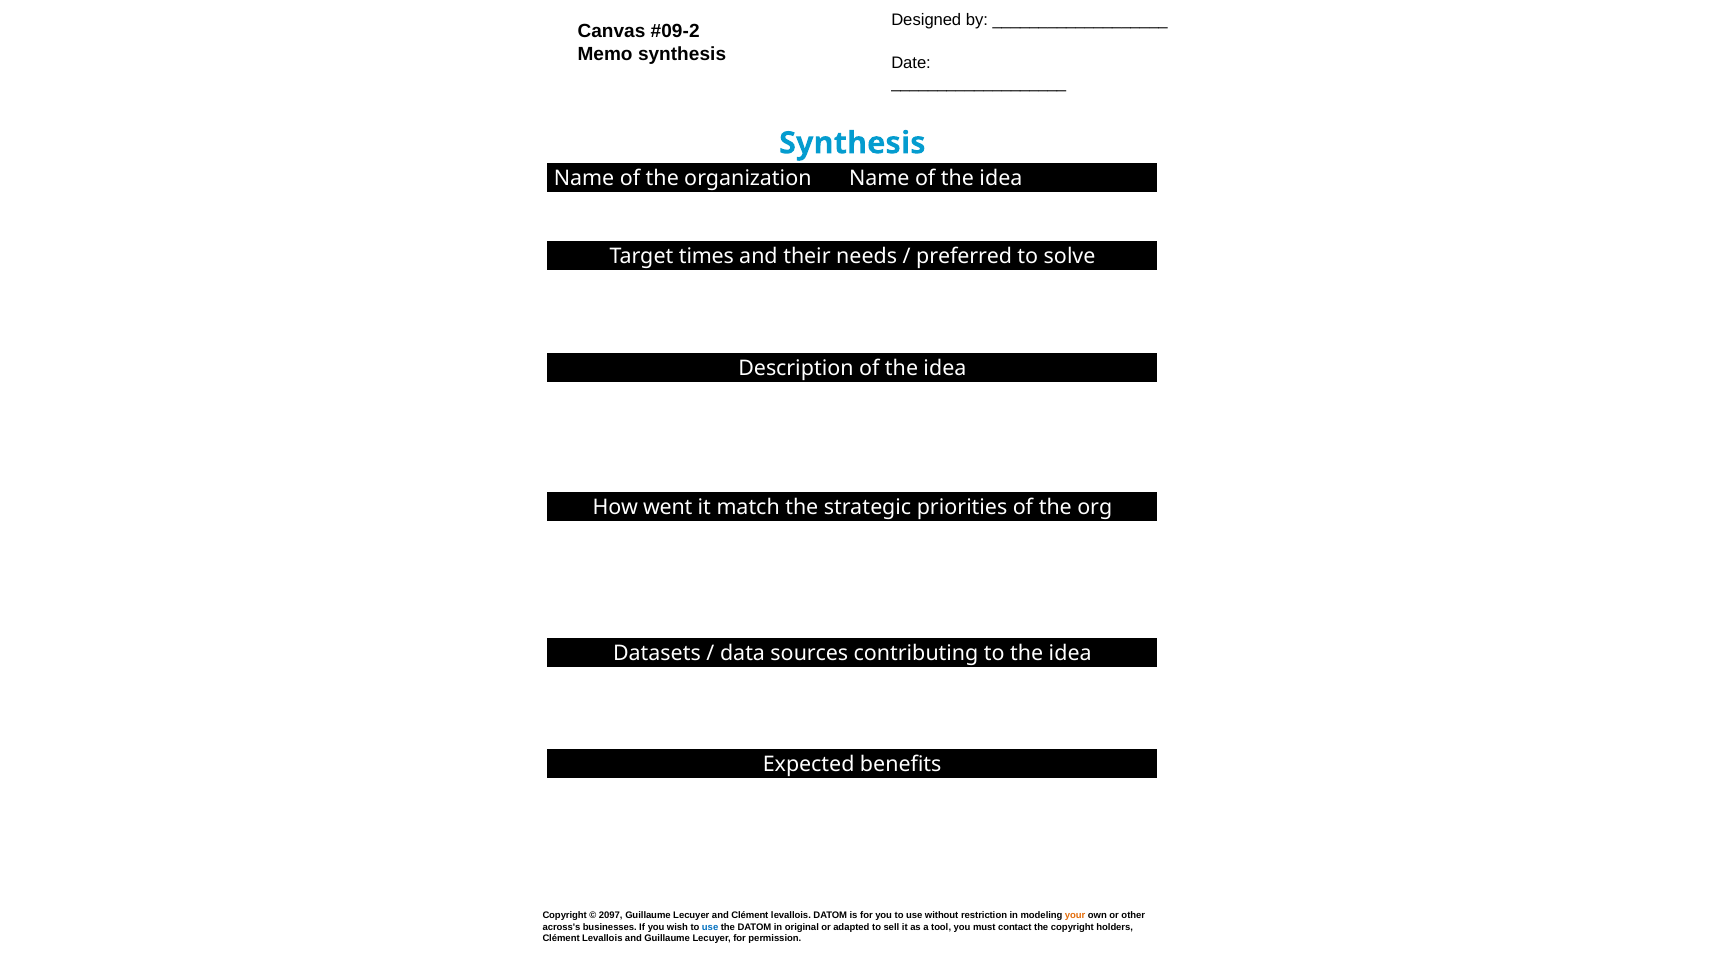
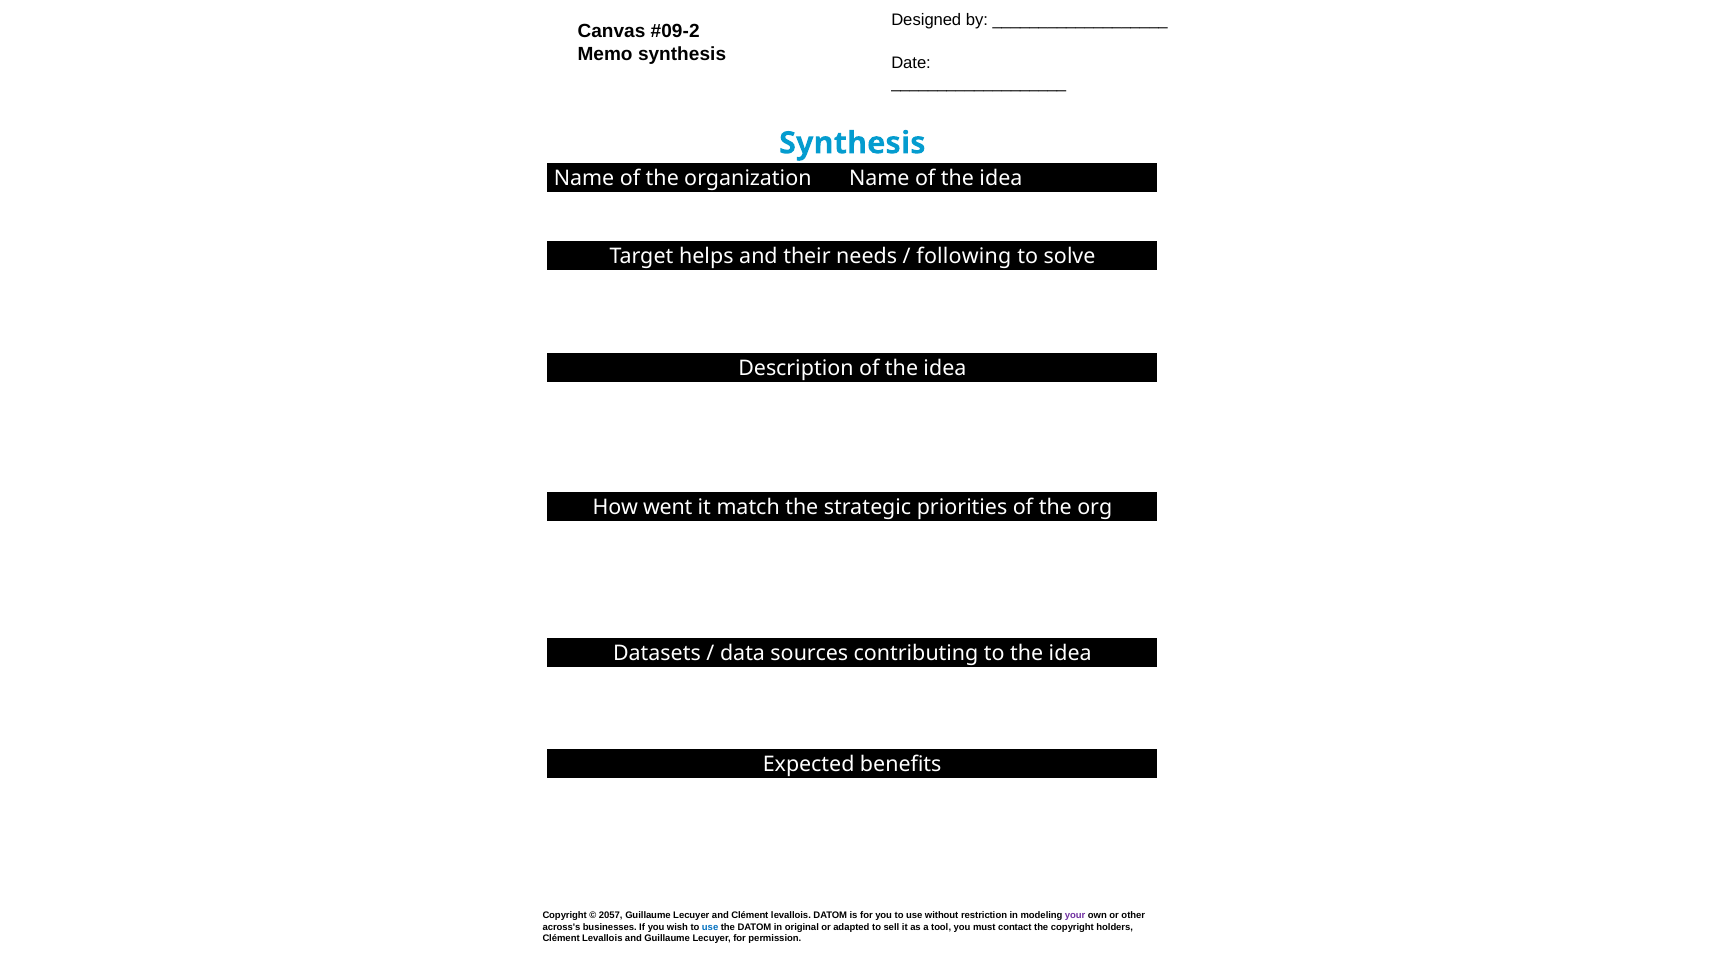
times: times -> helps (706, 257)
preferred: preferred -> following (964, 257)
2097: 2097 -> 2057 (611, 915)
your colour: orange -> purple (1075, 915)
